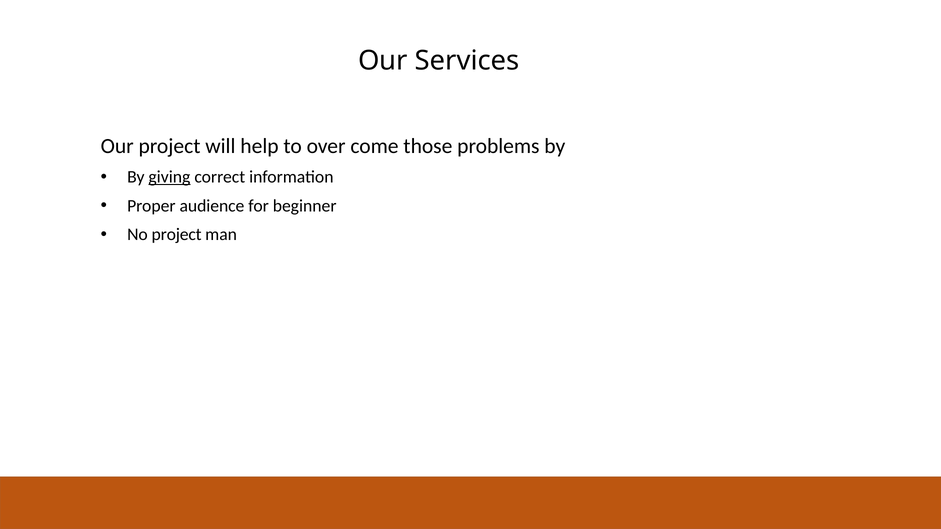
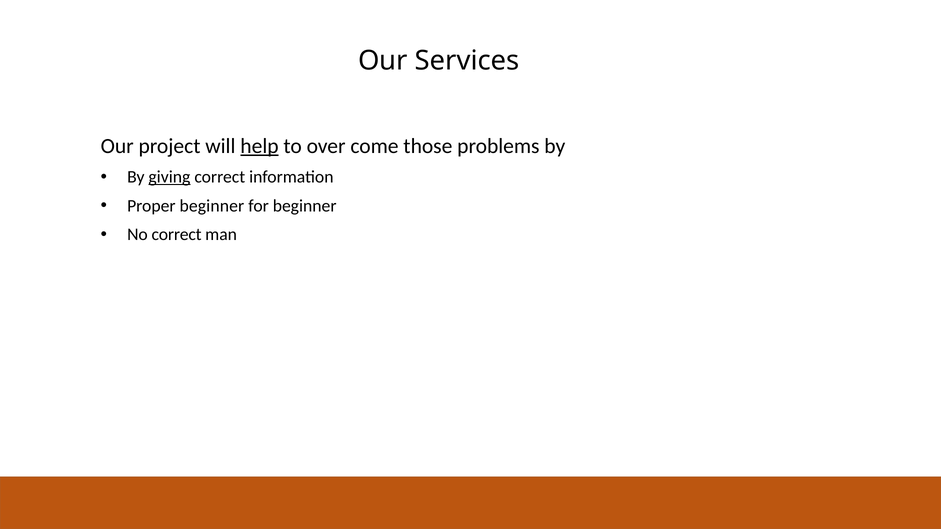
help underline: none -> present (259, 146)
Proper audience: audience -> beginner (212, 206)
No project: project -> correct (177, 235)
